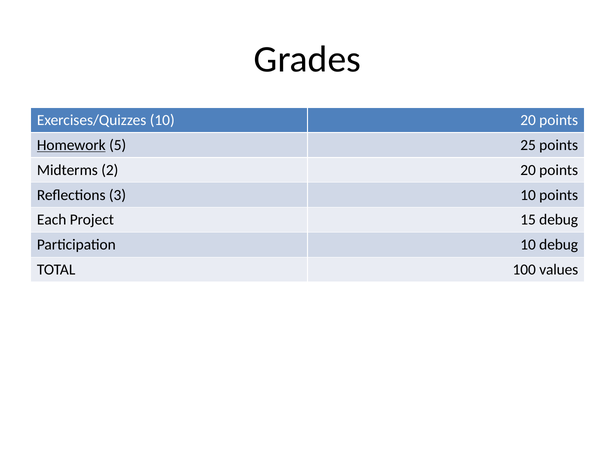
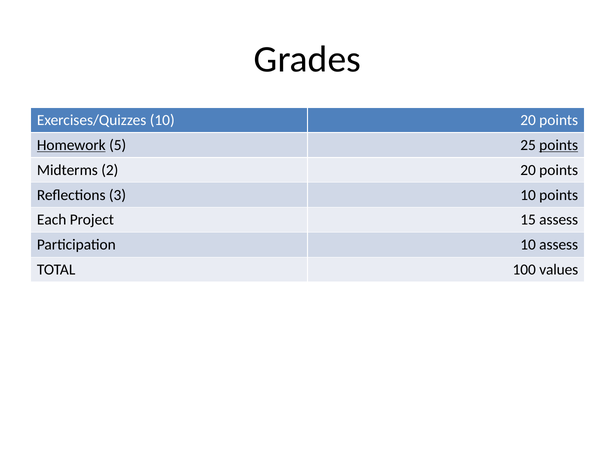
points underline: none -> present (559, 145)
15 debug: debug -> assess (559, 220)
10 debug: debug -> assess (559, 245)
